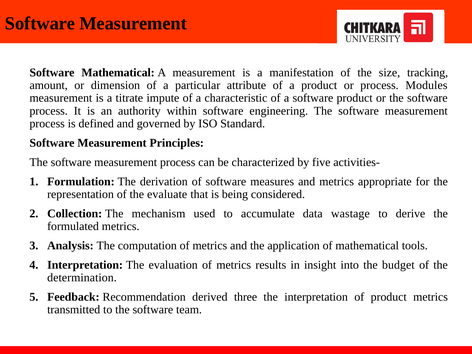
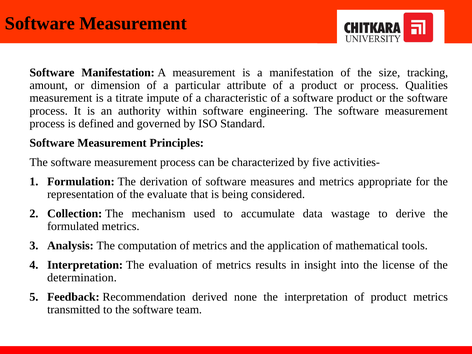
Software Mathematical: Mathematical -> Manifestation (118, 73)
Modules: Modules -> Qualities (427, 85)
budget: budget -> license (398, 265)
three: three -> none (245, 297)
